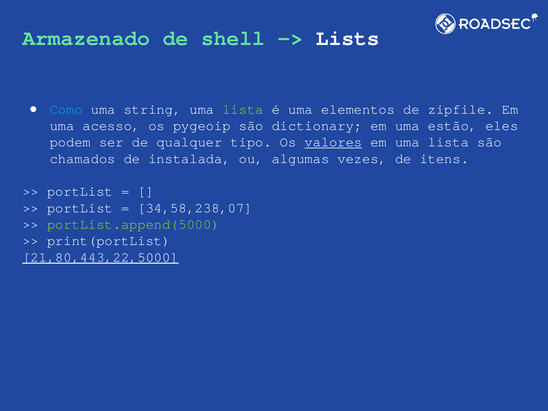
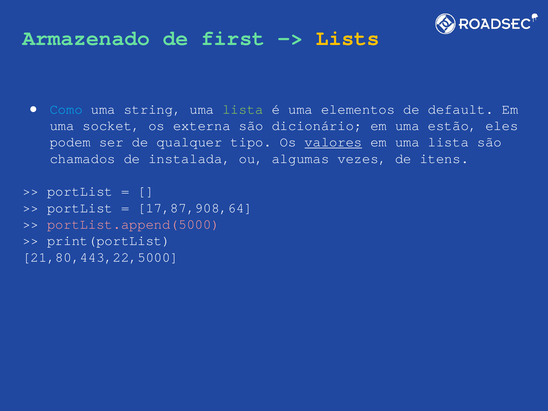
shell: shell -> first (233, 38)
Lists colour: white -> yellow (348, 38)
zipfile: zipfile -> default (461, 109)
acesso: acesso -> socket (111, 126)
pygeoip: pygeoip -> externa (202, 126)
dictionary: dictionary -> dicionário (317, 126)
34,58,238,07: 34,58,238,07 -> 17,87,908,64 (195, 208)
portList.append(5000 colour: light green -> pink (133, 224)
21,80,443,22,5000 underline: present -> none (100, 257)
